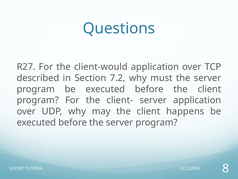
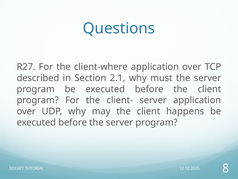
client-would: client-would -> client-where (101, 67)
7.2: 7.2 -> 2.1 (118, 78)
